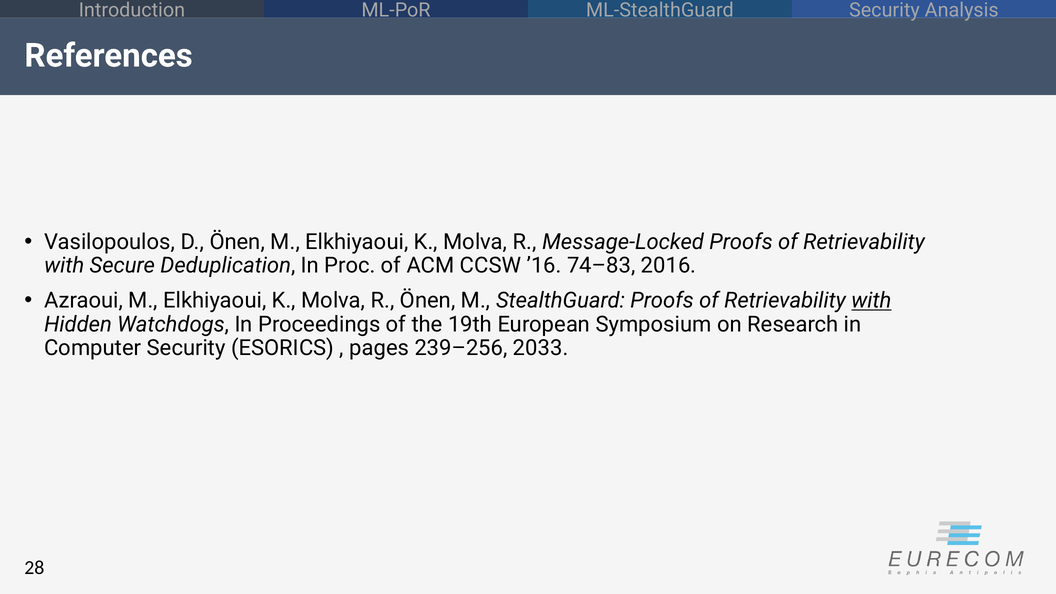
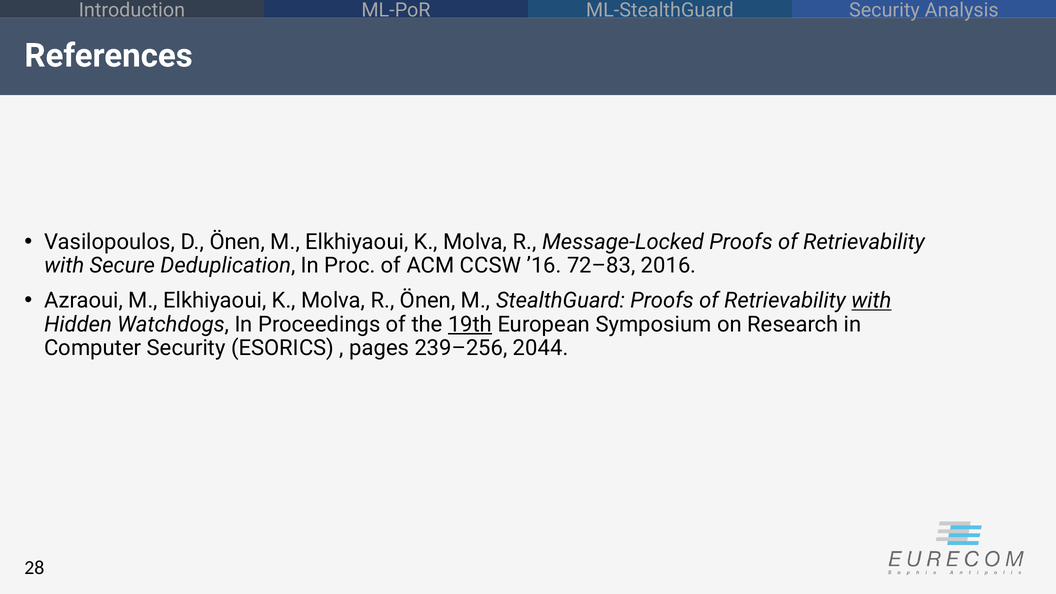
74–83: 74–83 -> 72–83 (601, 266)
19th underline: none -> present (470, 324)
2033: 2033 -> 2044 (541, 348)
